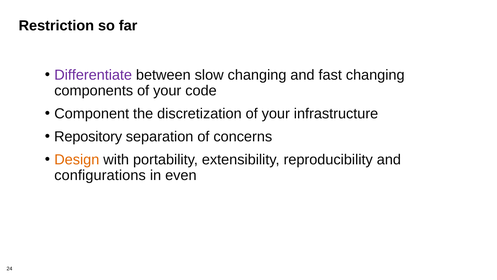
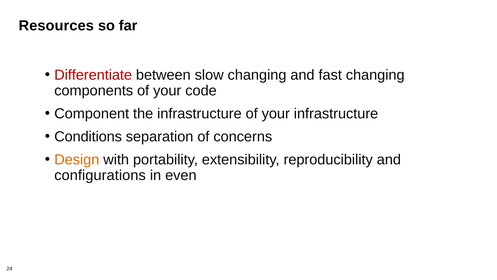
Restriction: Restriction -> Resources (56, 26)
Differentiate colour: purple -> red (93, 75)
the discretization: discretization -> infrastructure (199, 114)
Repository: Repository -> Conditions (88, 136)
